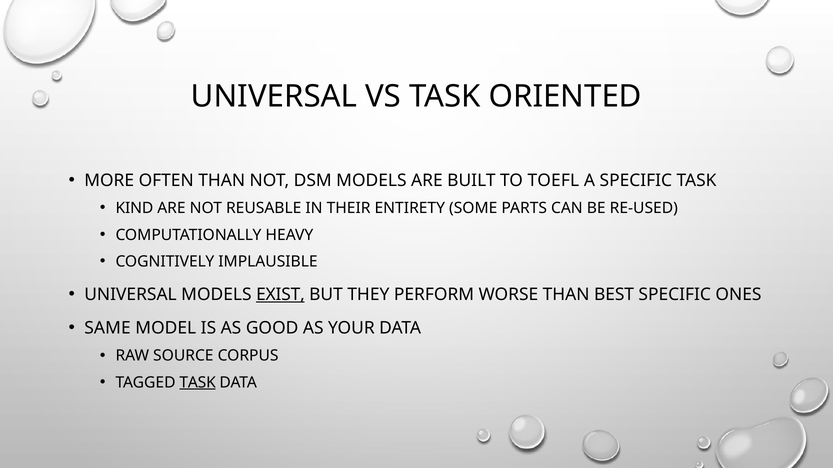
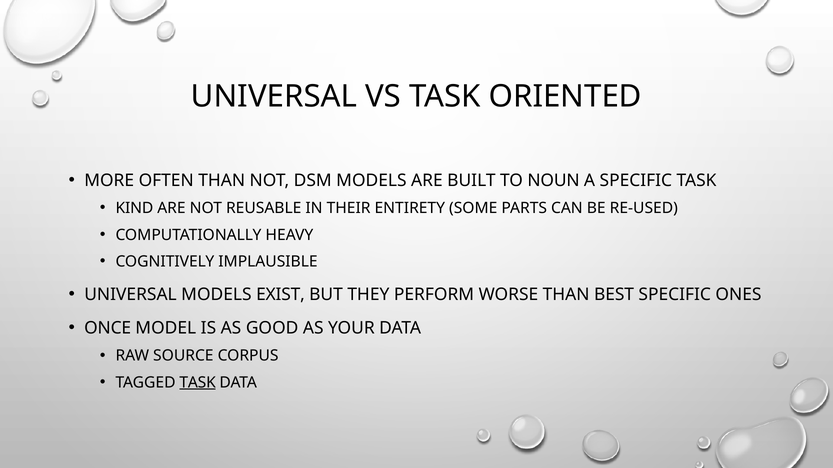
TOEFL: TOEFL -> NOUN (554, 181)
EXIST underline: present -> none (280, 295)
SAME: SAME -> ONCE (108, 328)
